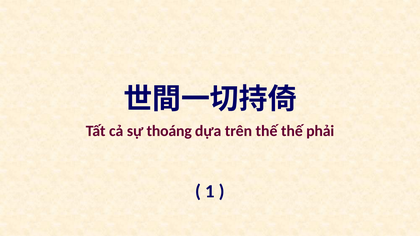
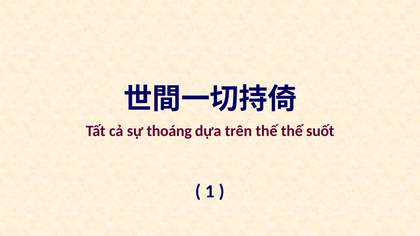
phải: phải -> suốt (320, 131)
